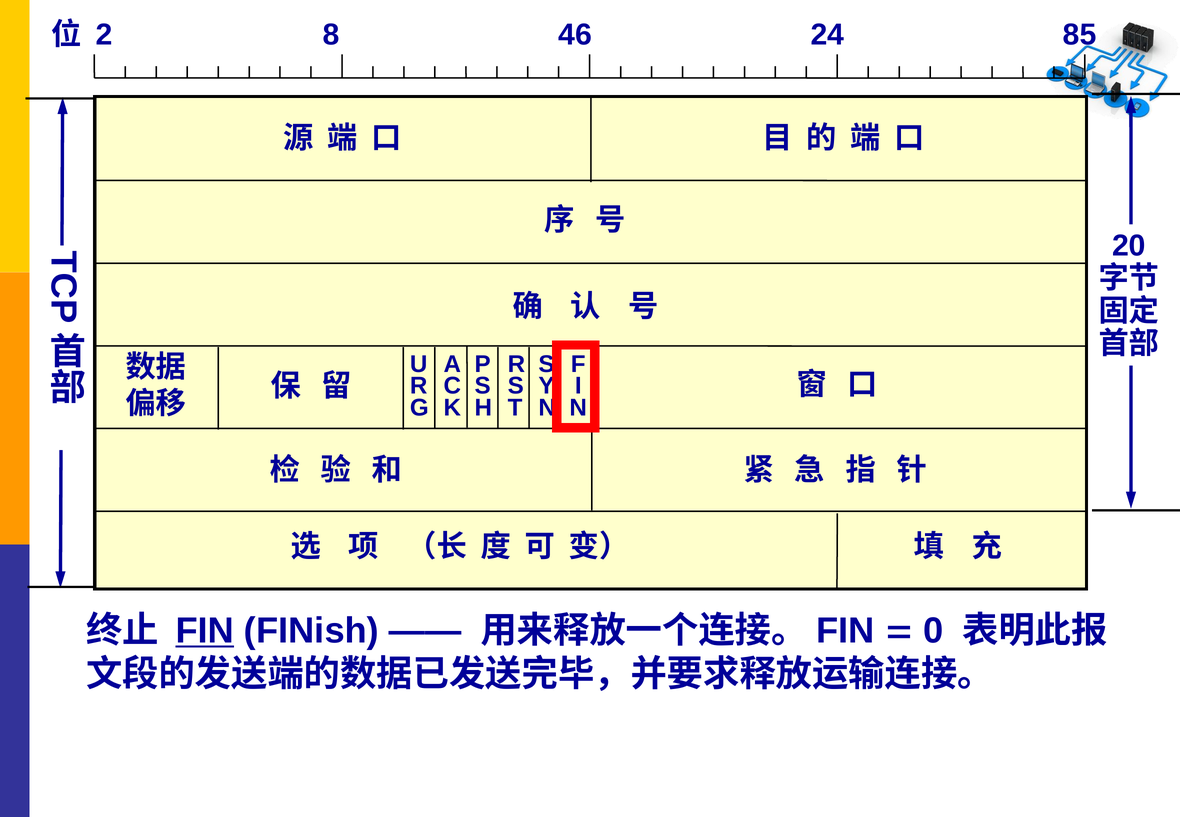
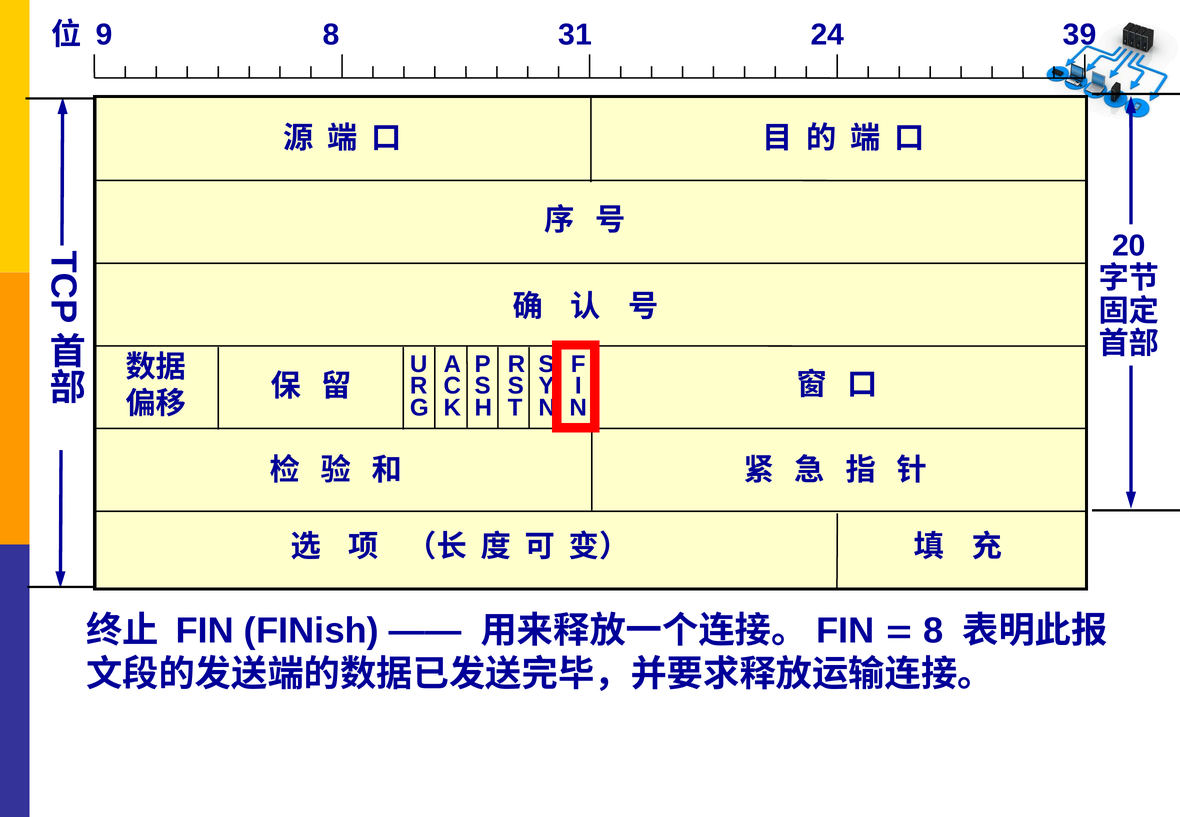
2: 2 -> 9 (104, 35)
46: 46 -> 31 (575, 35)
85: 85 -> 39 (1080, 35)
FIN underline: present -> none (205, 631)
0: 0 -> 8 (933, 631)
